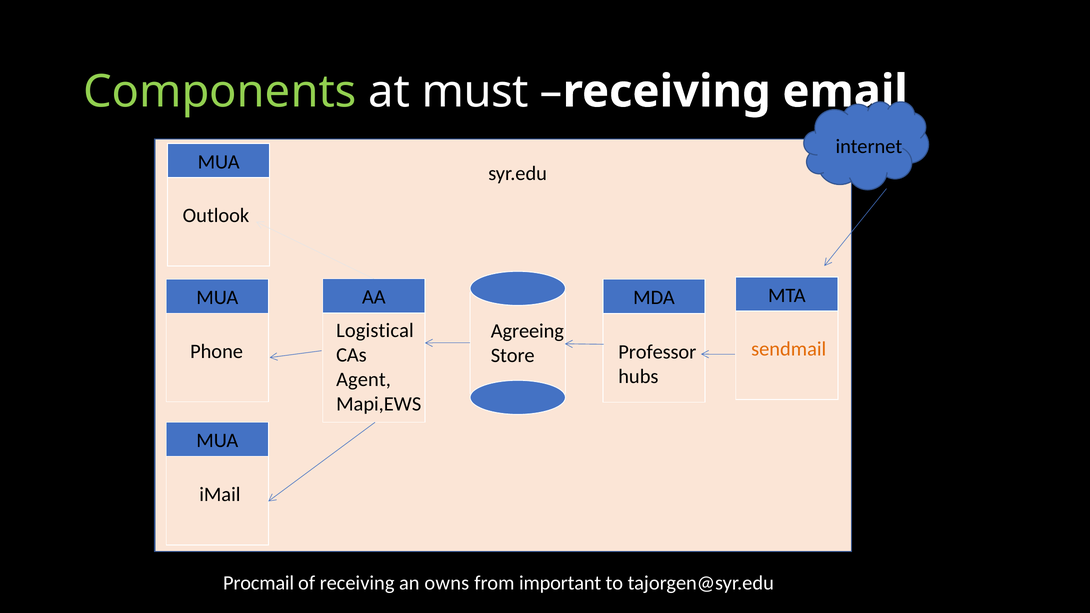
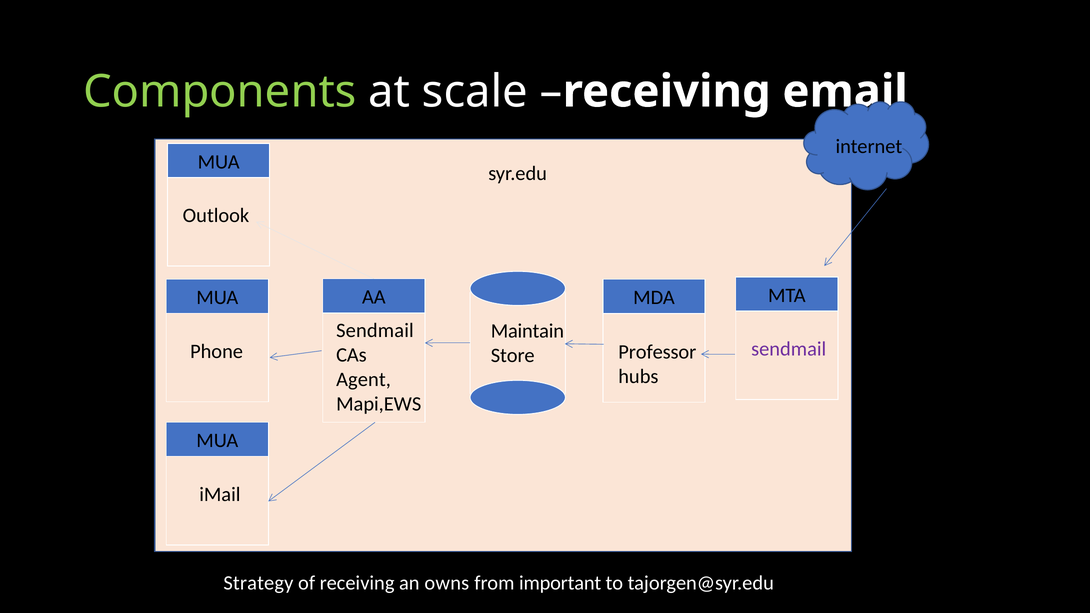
must: must -> scale (475, 92)
Logistical: Logistical -> Sendmail (375, 331)
Agreeing: Agreeing -> Maintain (527, 331)
sendmail colour: orange -> purple (789, 349)
Procmail: Procmail -> Strategy (258, 583)
